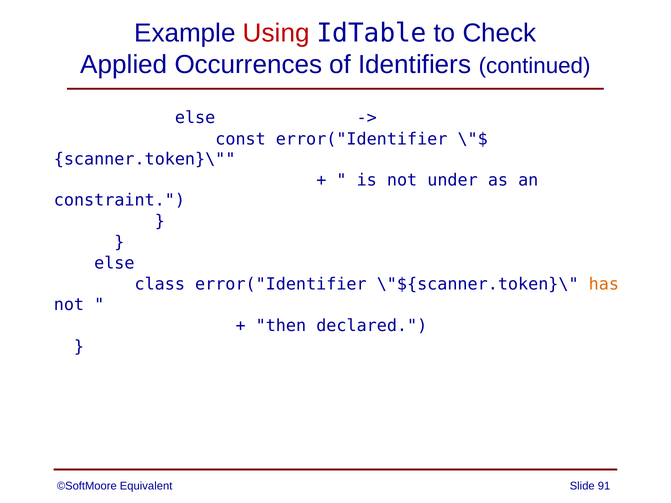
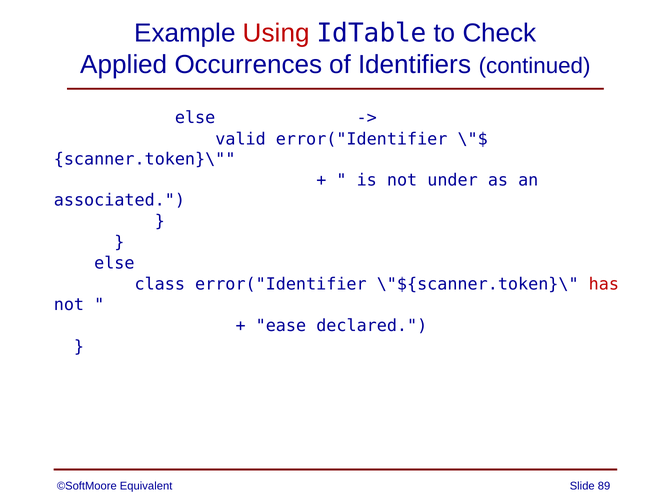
const: const -> valid (241, 139)
constraint: constraint -> associated (119, 200)
has colour: orange -> red (604, 285)
then: then -> ease (281, 326)
91: 91 -> 89 (604, 486)
